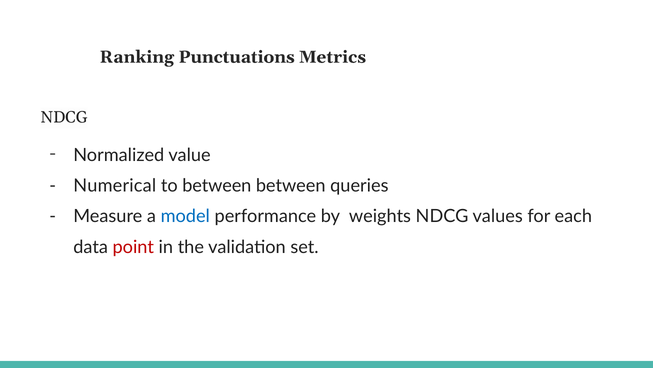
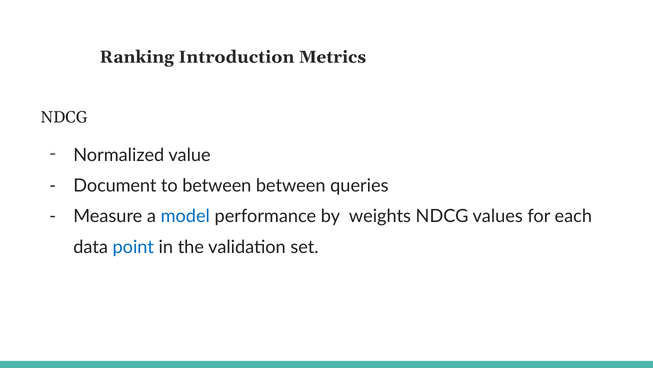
Punctuations: Punctuations -> Introduction (236, 57)
Numerical: Numerical -> Document (115, 186)
point colour: red -> blue (133, 247)
